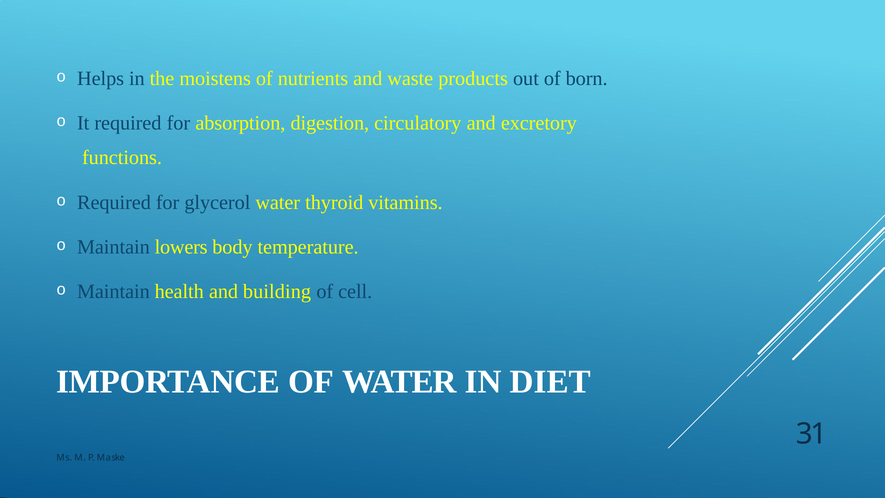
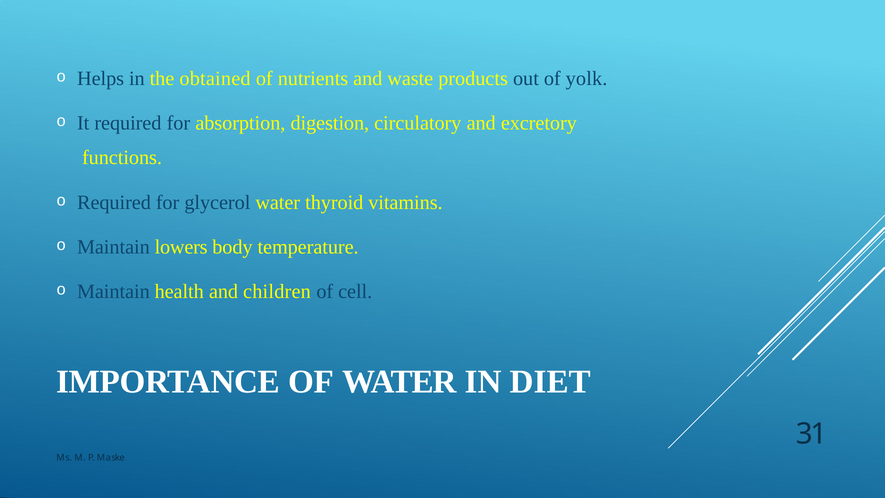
moistens: moistens -> obtained (215, 79)
born: born -> yolk (587, 79)
building: building -> children (277, 292)
